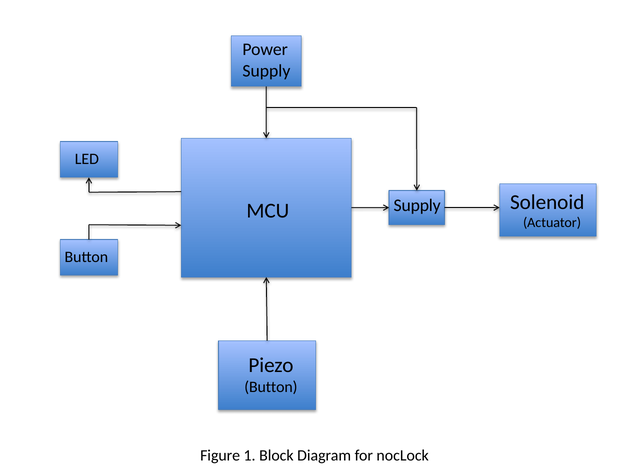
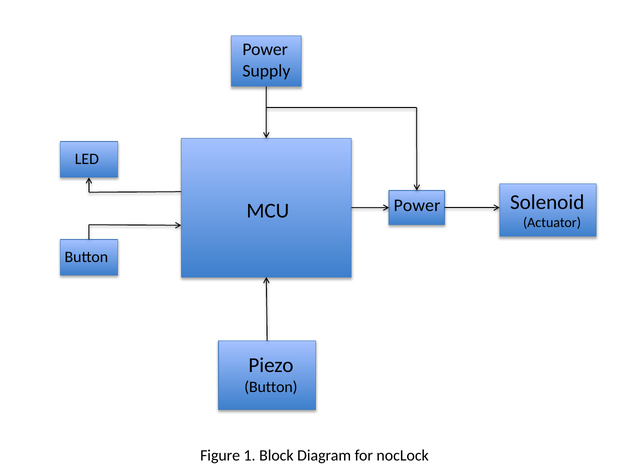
Supply: Supply -> Power (417, 205)
